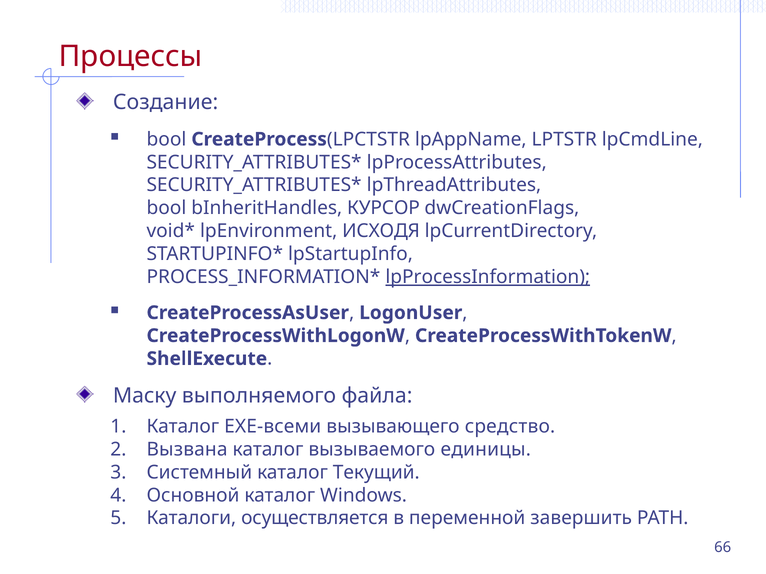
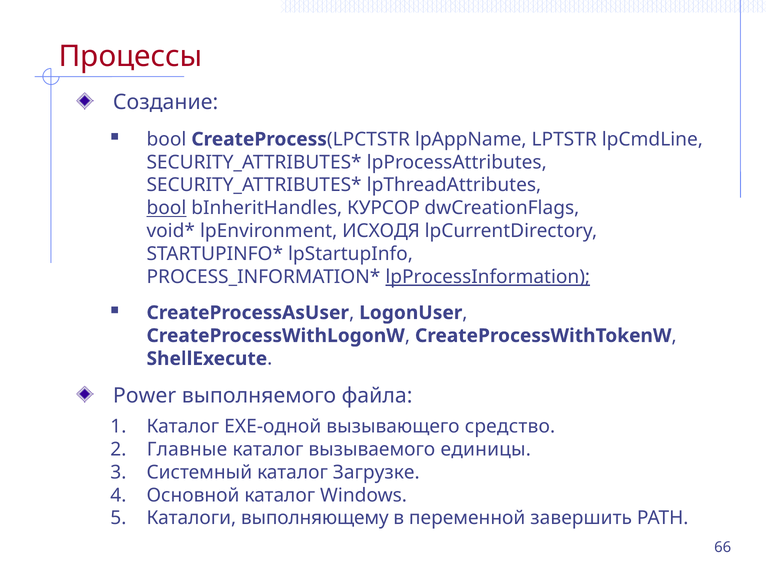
bool underline: none -> present (166, 208)
Маску: Маску -> Power (145, 396)
EXE-всеми: EXE-всеми -> EXE-одной (273, 427)
Вызвана: Вызвана -> Главные (187, 450)
Текущий: Текущий -> Загрузке (376, 473)
осуществляется: осуществляется -> выполняющему (315, 519)
